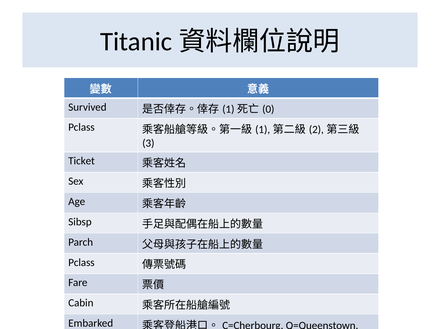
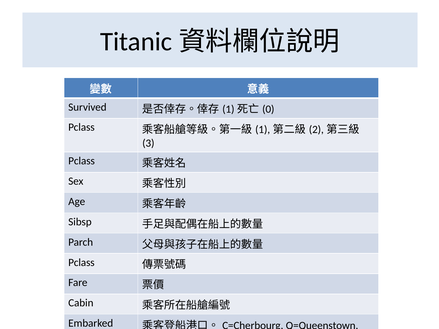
Ticket: Ticket -> Pclass (82, 161)
